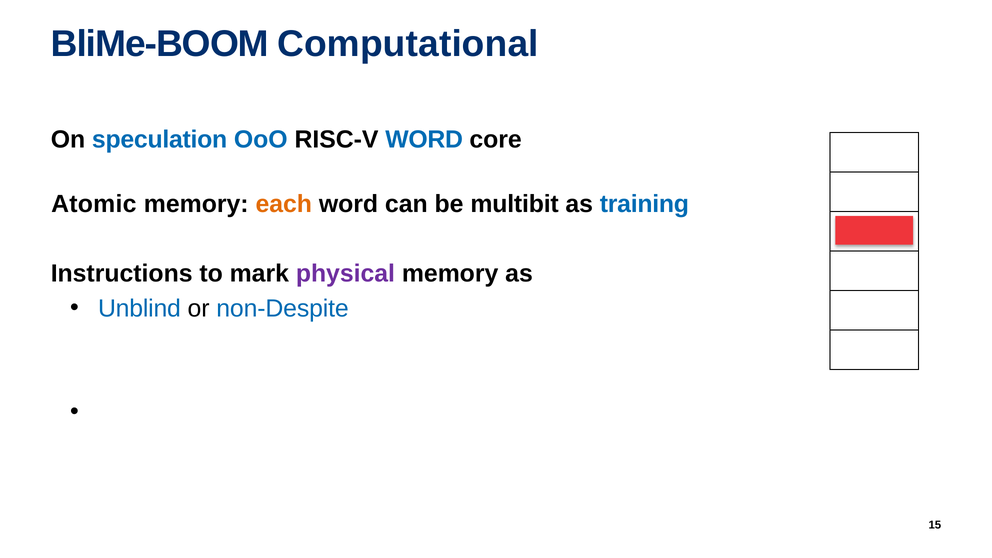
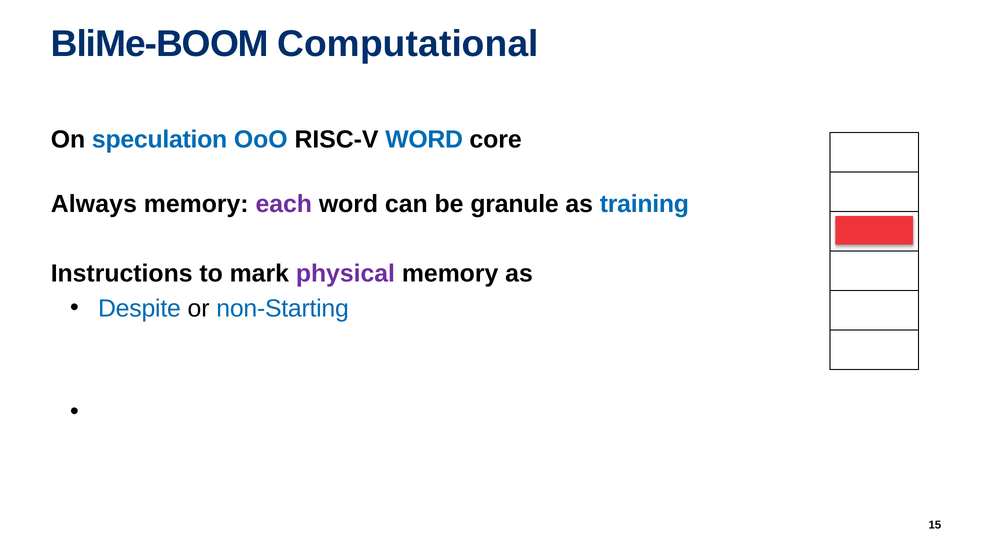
Atomic: Atomic -> Always (94, 204)
each colour: orange -> purple (284, 204)
multibit: multibit -> granule (515, 204)
Unblind: Unblind -> Despite (139, 308)
non-Despite: non-Despite -> non-Starting (283, 308)
